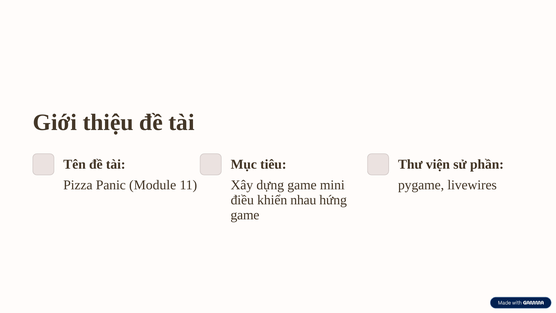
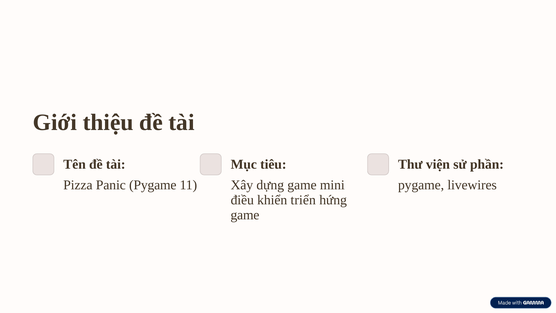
Panic Module: Module -> Pygame (153, 185)
nhau: nhau -> triển (303, 200)
